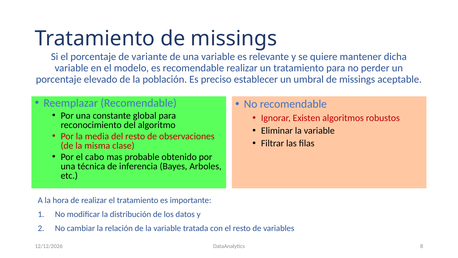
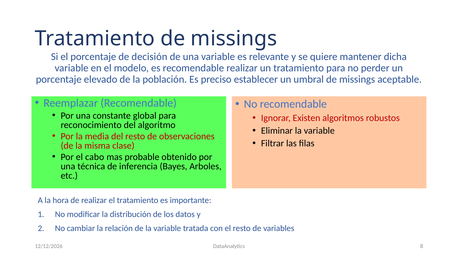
variante: variante -> decisión (149, 56)
